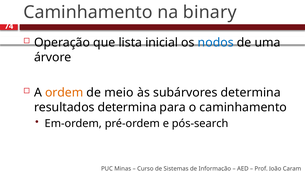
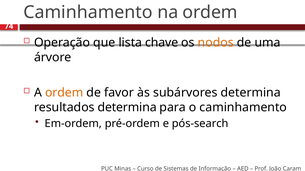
na binary: binary -> ordem (210, 12)
inicial: inicial -> chave (162, 43)
nodos colour: blue -> orange (216, 43)
meio: meio -> favor (119, 93)
